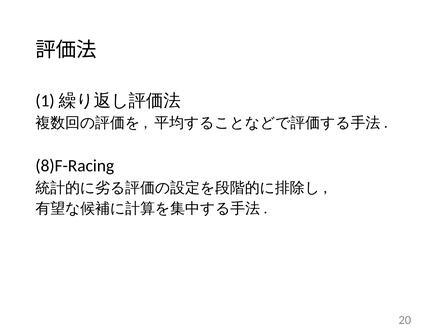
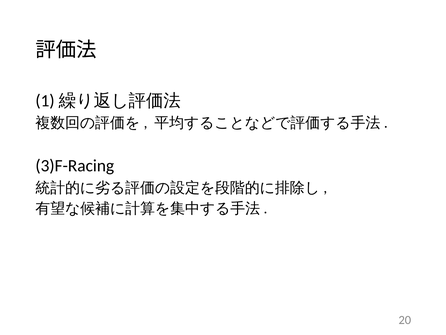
8)F-Racing: 8)F-Racing -> 3)F-Racing (75, 165)
